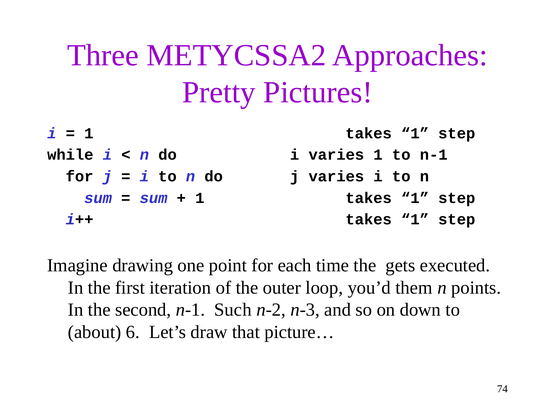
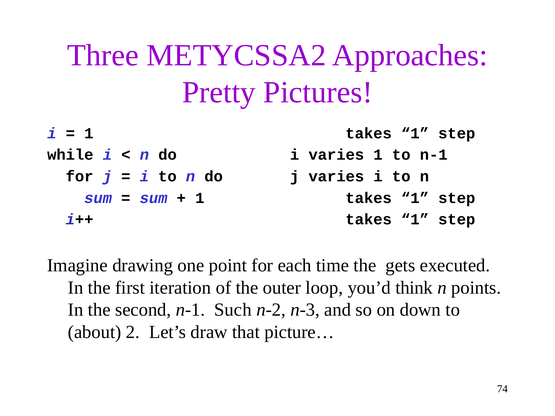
them: them -> think (414, 288)
6: 6 -> 2 (133, 332)
